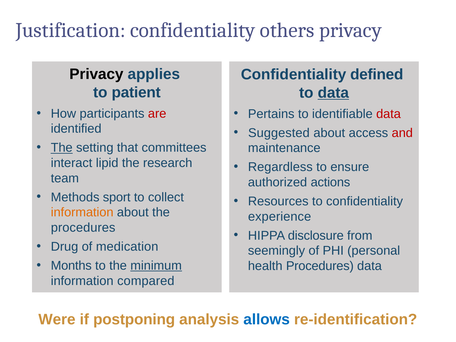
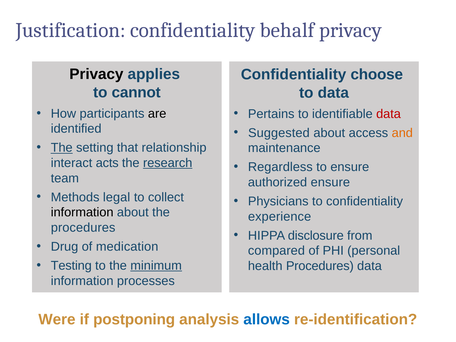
others: others -> behalf (287, 30)
defined: defined -> choose (377, 75)
patient: patient -> cannot (136, 92)
data underline: present -> none (333, 93)
are colour: red -> black (157, 114)
and colour: red -> orange (402, 133)
committees: committees -> relationship (174, 148)
lipid: lipid -> acts (107, 163)
research underline: none -> present (168, 163)
authorized actions: actions -> ensure (330, 182)
sport: sport -> legal (117, 197)
Resources: Resources -> Physicians (278, 201)
information colour: orange -> black (82, 212)
seemingly: seemingly -> compared (276, 251)
Months: Months -> Testing (71, 266)
compared: compared -> processes (146, 281)
